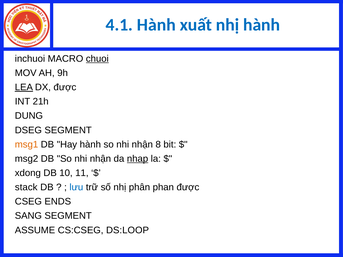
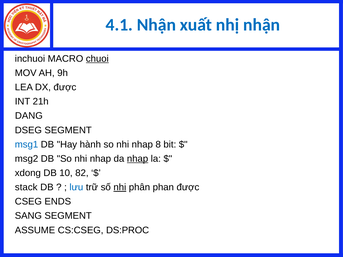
4.1 Hành: Hành -> Nhận (156, 25)
nhị hành: hành -> nhận (262, 25)
LEA underline: present -> none (24, 87)
DUNG: DUNG -> DANG (29, 116)
msg1 colour: orange -> blue (27, 145)
nhận: nhận -> nhap (142, 145)
DB So nhi nhận: nhận -> nhap (100, 159)
11: 11 -> 82 (82, 173)
nhị underline: none -> present (120, 187)
DS:LOOP: DS:LOOP -> DS:PROC (128, 230)
